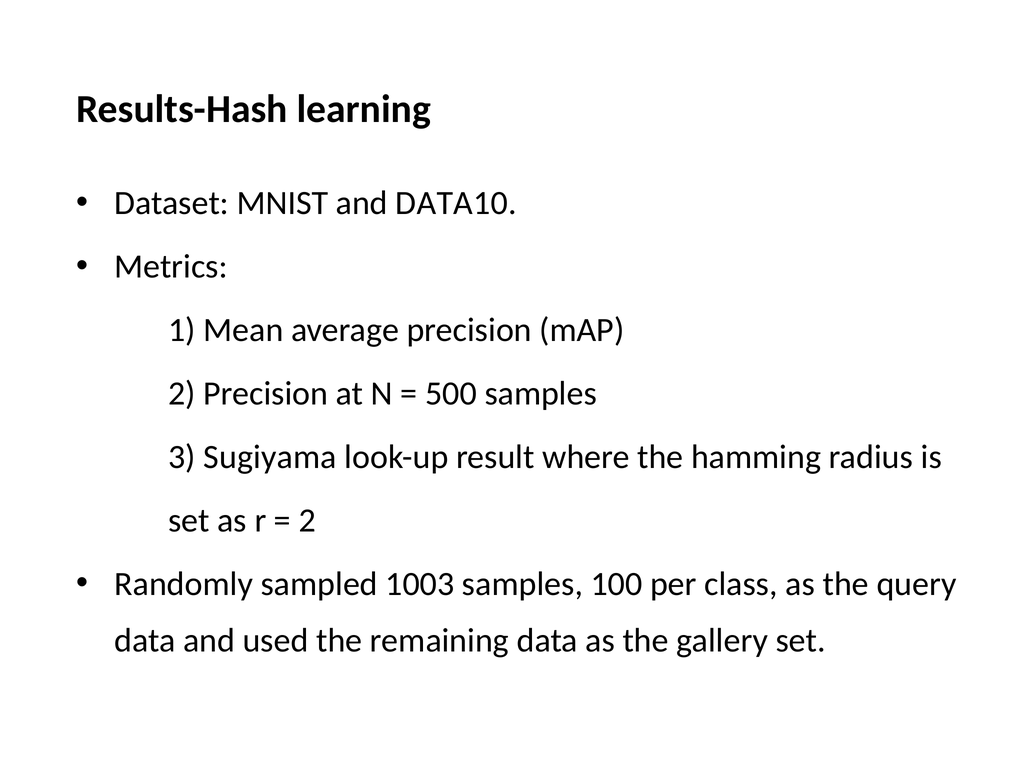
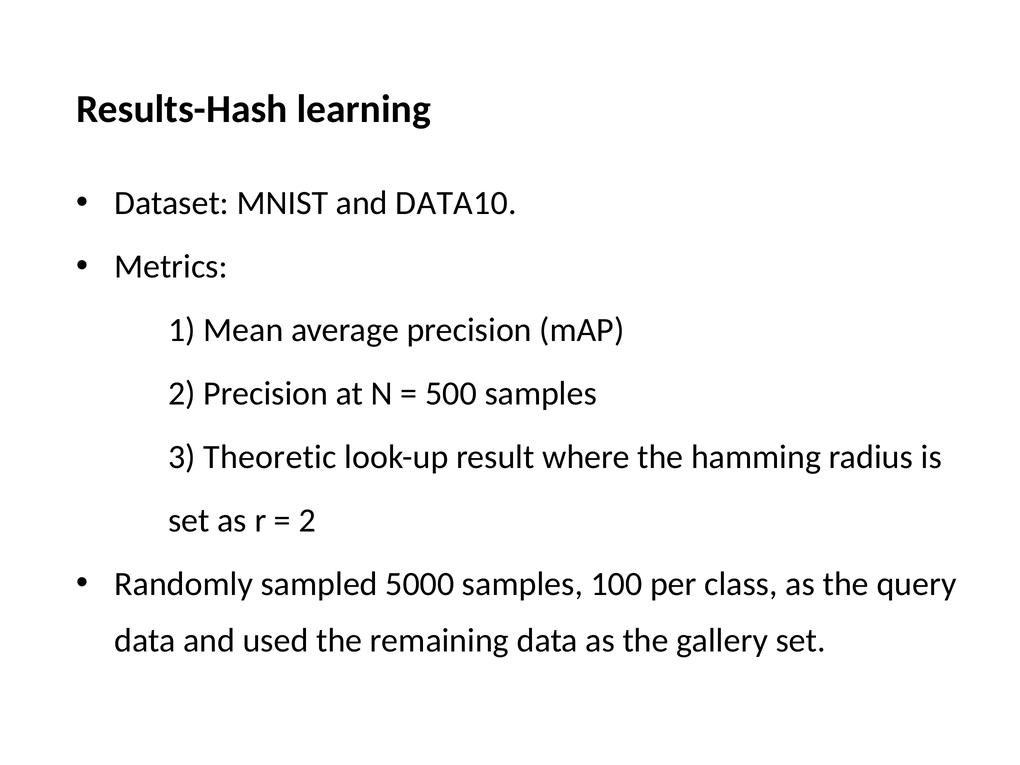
Sugiyama: Sugiyama -> Theoretic (270, 457)
1003: 1003 -> 5000 (420, 584)
